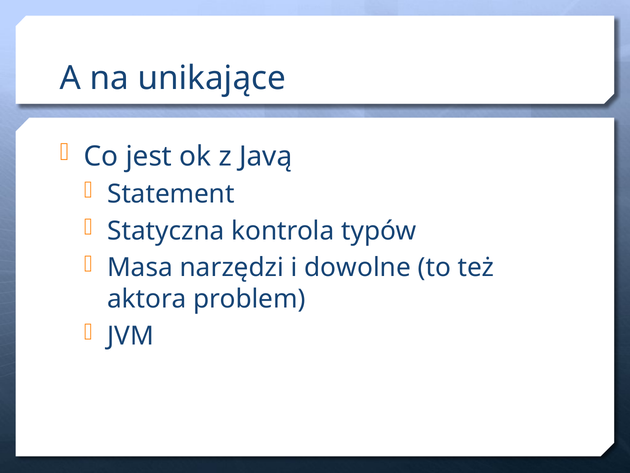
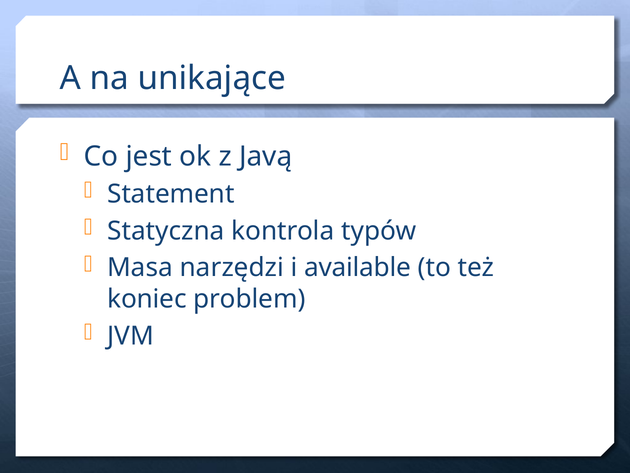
dowolne: dowolne -> available (358, 267)
aktora: aktora -> koniec (147, 299)
